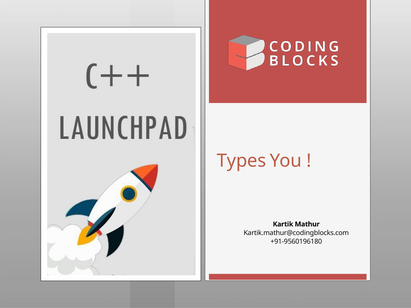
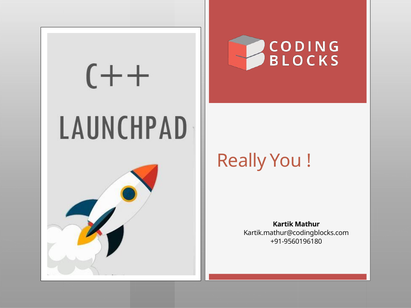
Types: Types -> Really (242, 161)
